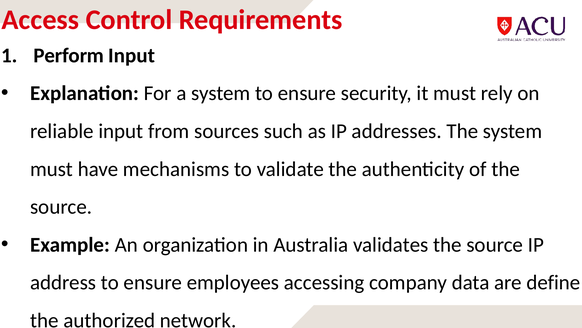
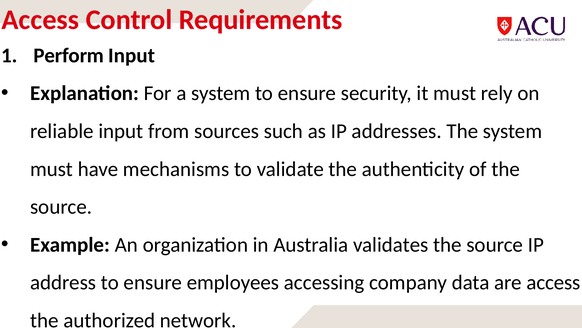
are define: define -> access (553, 282)
